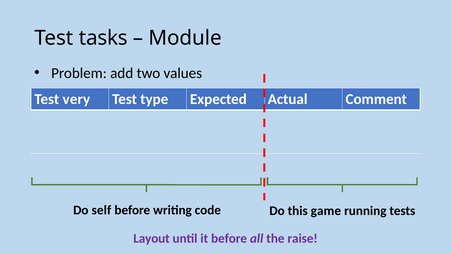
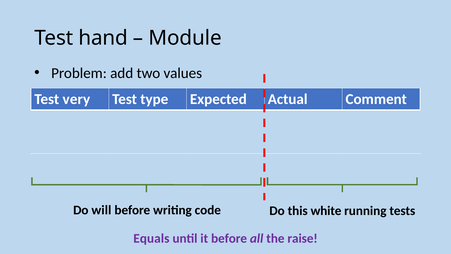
tasks: tasks -> hand (103, 38)
self: self -> will (101, 210)
game: game -> white (326, 210)
Layout: Layout -> Equals (151, 238)
